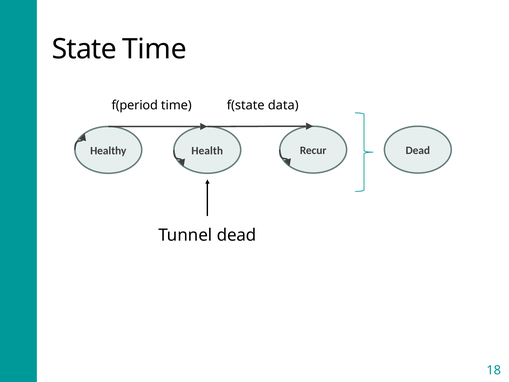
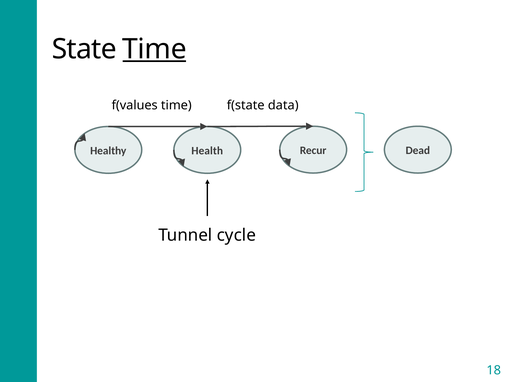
Time underline: none -> present (154, 49)
f(period: f(period -> f(values (135, 105)
Tunnel dead: dead -> cycle (236, 235)
